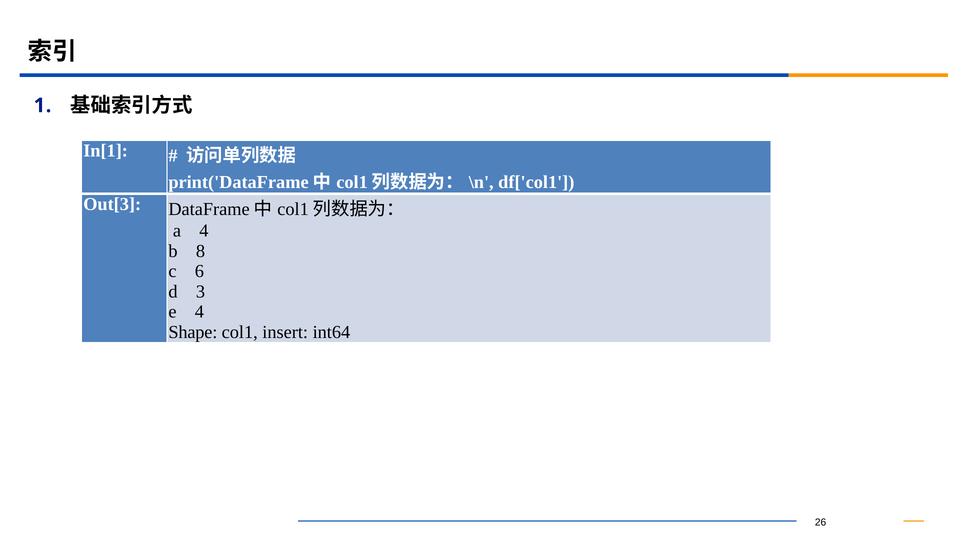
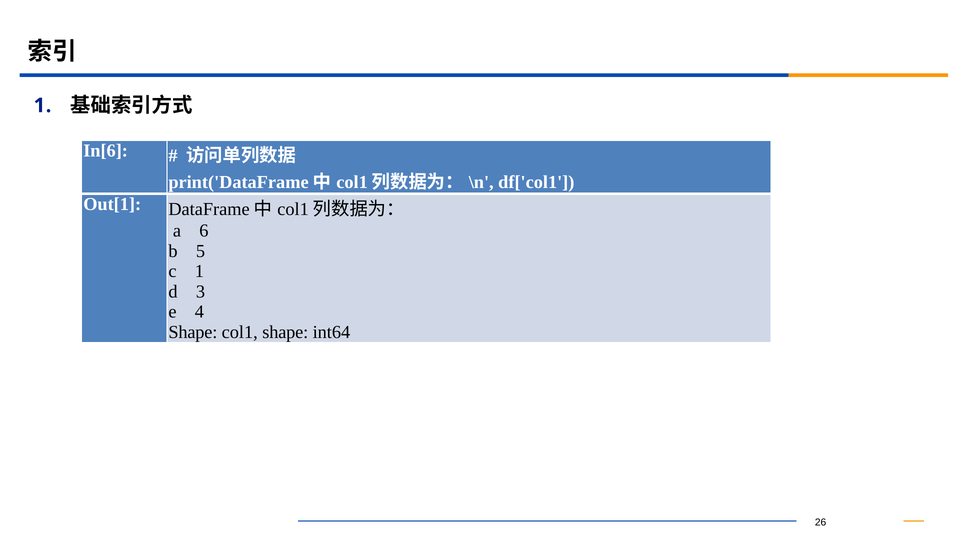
In[1: In[1 -> In[6 (106, 151)
Out[3: Out[3 -> Out[1 (112, 205)
a 4: 4 -> 6 (204, 231)
8: 8 -> 5 (200, 251)
c 6: 6 -> 1 (199, 272)
col1 insert: insert -> shape (285, 332)
